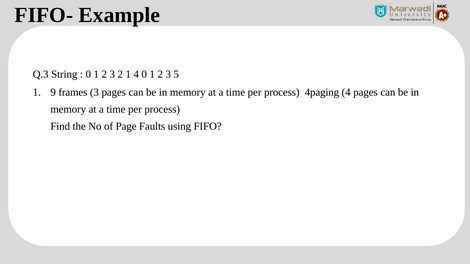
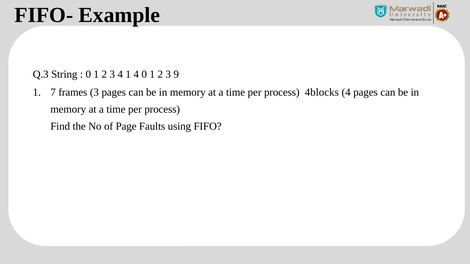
3 2: 2 -> 4 (120, 74)
5: 5 -> 9 (176, 74)
9: 9 -> 7 (53, 92)
4paging: 4paging -> 4blocks (322, 92)
